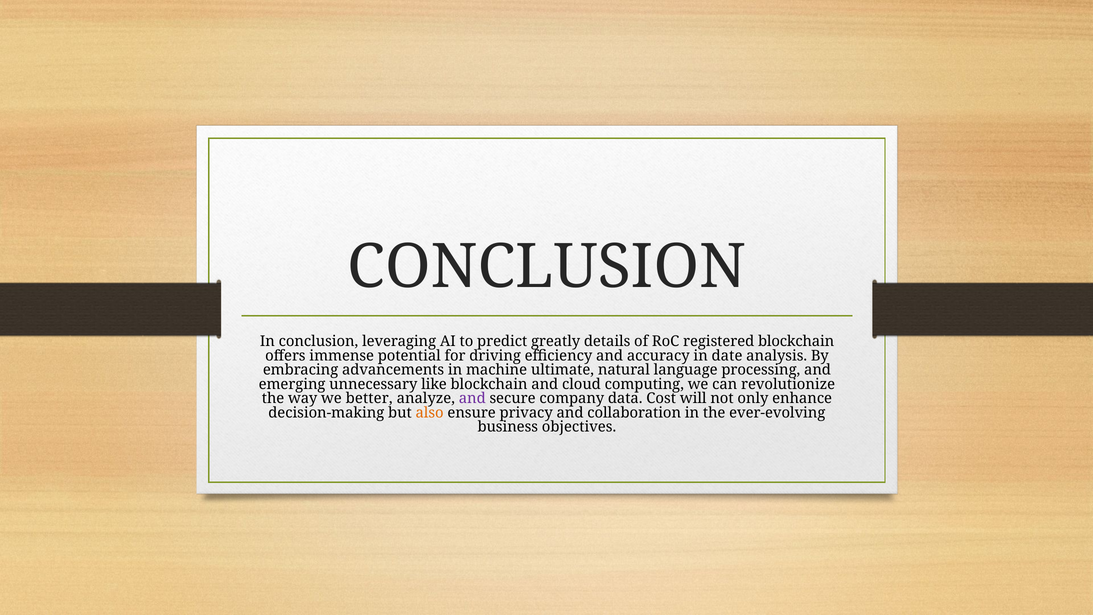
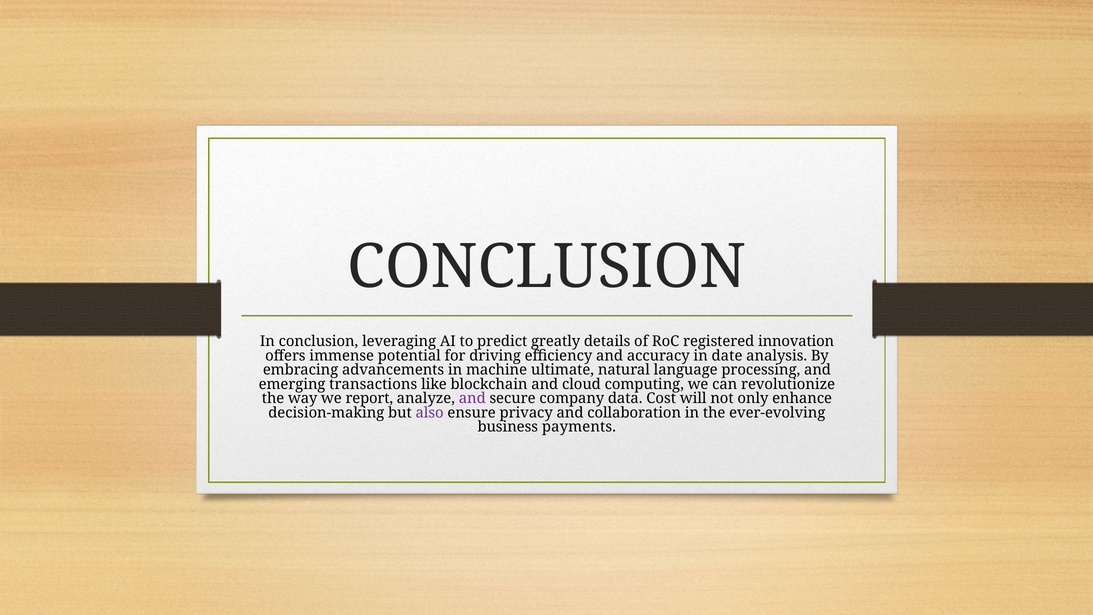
registered blockchain: blockchain -> innovation (796, 341)
unnecessary: unnecessary -> transactions (373, 384)
better: better -> report (369, 398)
also colour: orange -> purple (430, 413)
objectives: objectives -> payments (579, 427)
